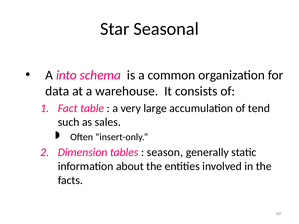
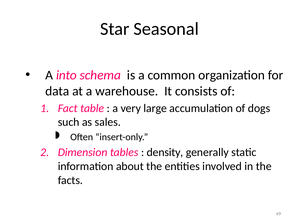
tend: tend -> dogs (259, 108)
season: season -> density (165, 153)
